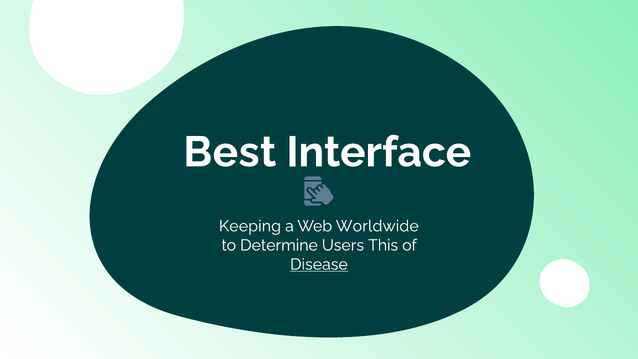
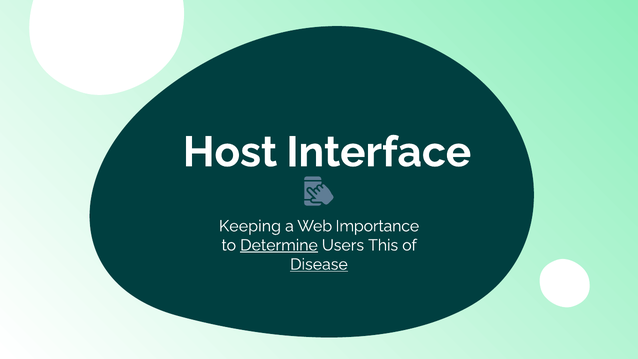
Best: Best -> Host (230, 152)
Worldwide: Worldwide -> Importance (377, 226)
Determine underline: none -> present (279, 245)
